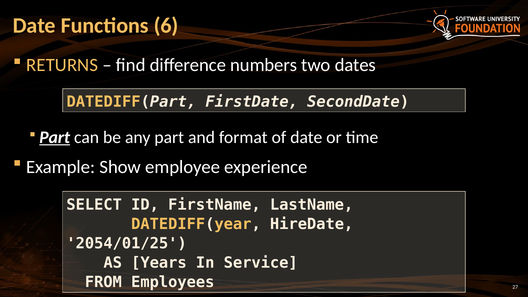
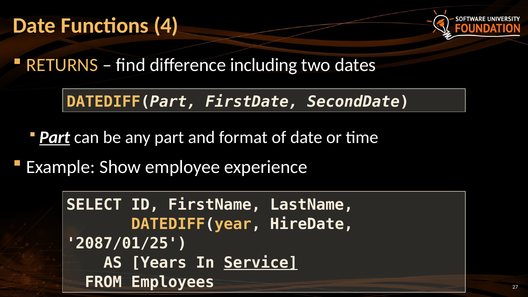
6: 6 -> 4 (166, 26)
numbers: numbers -> including (264, 65)
2054/01/25: 2054/01/25 -> 2087/01/25 (127, 243)
Service underline: none -> present (261, 263)
